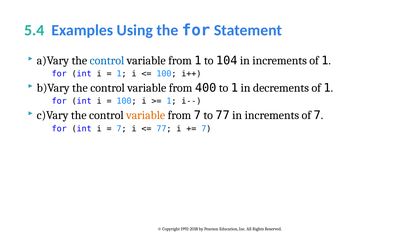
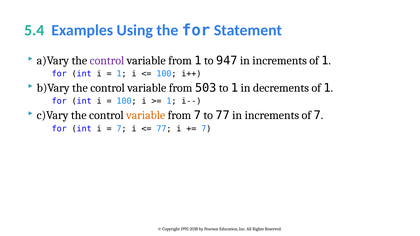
control colour: blue -> purple (107, 61)
104: 104 -> 947 (227, 61)
400: 400 -> 503 (206, 88)
